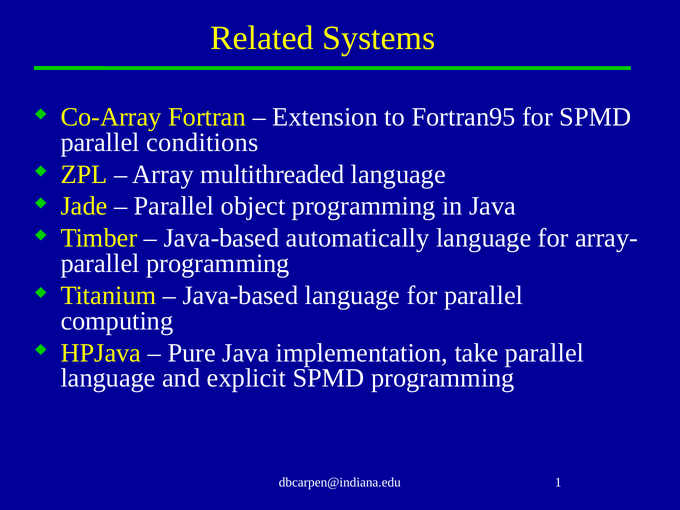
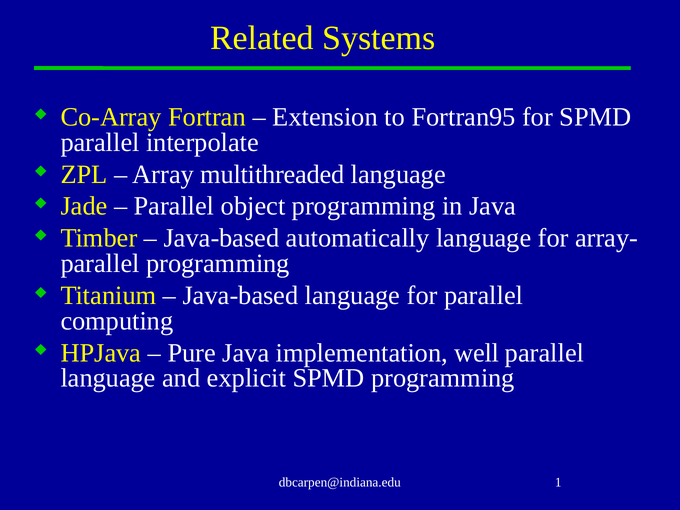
conditions: conditions -> interpolate (202, 142)
take: take -> well (477, 353)
